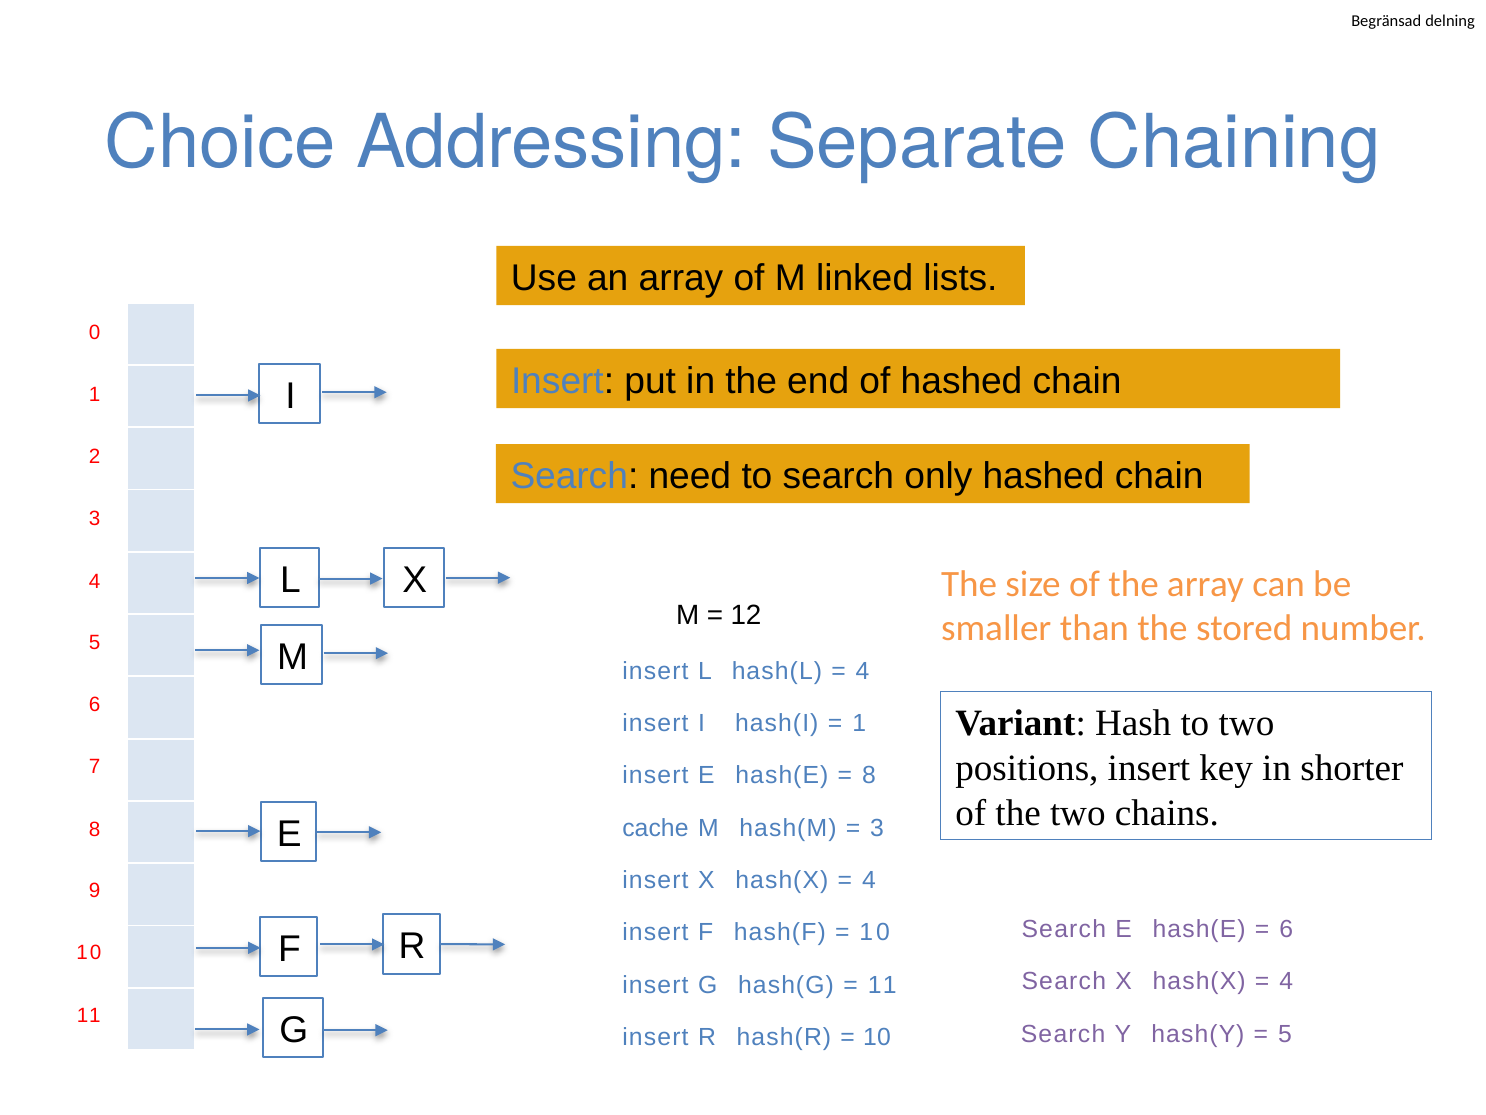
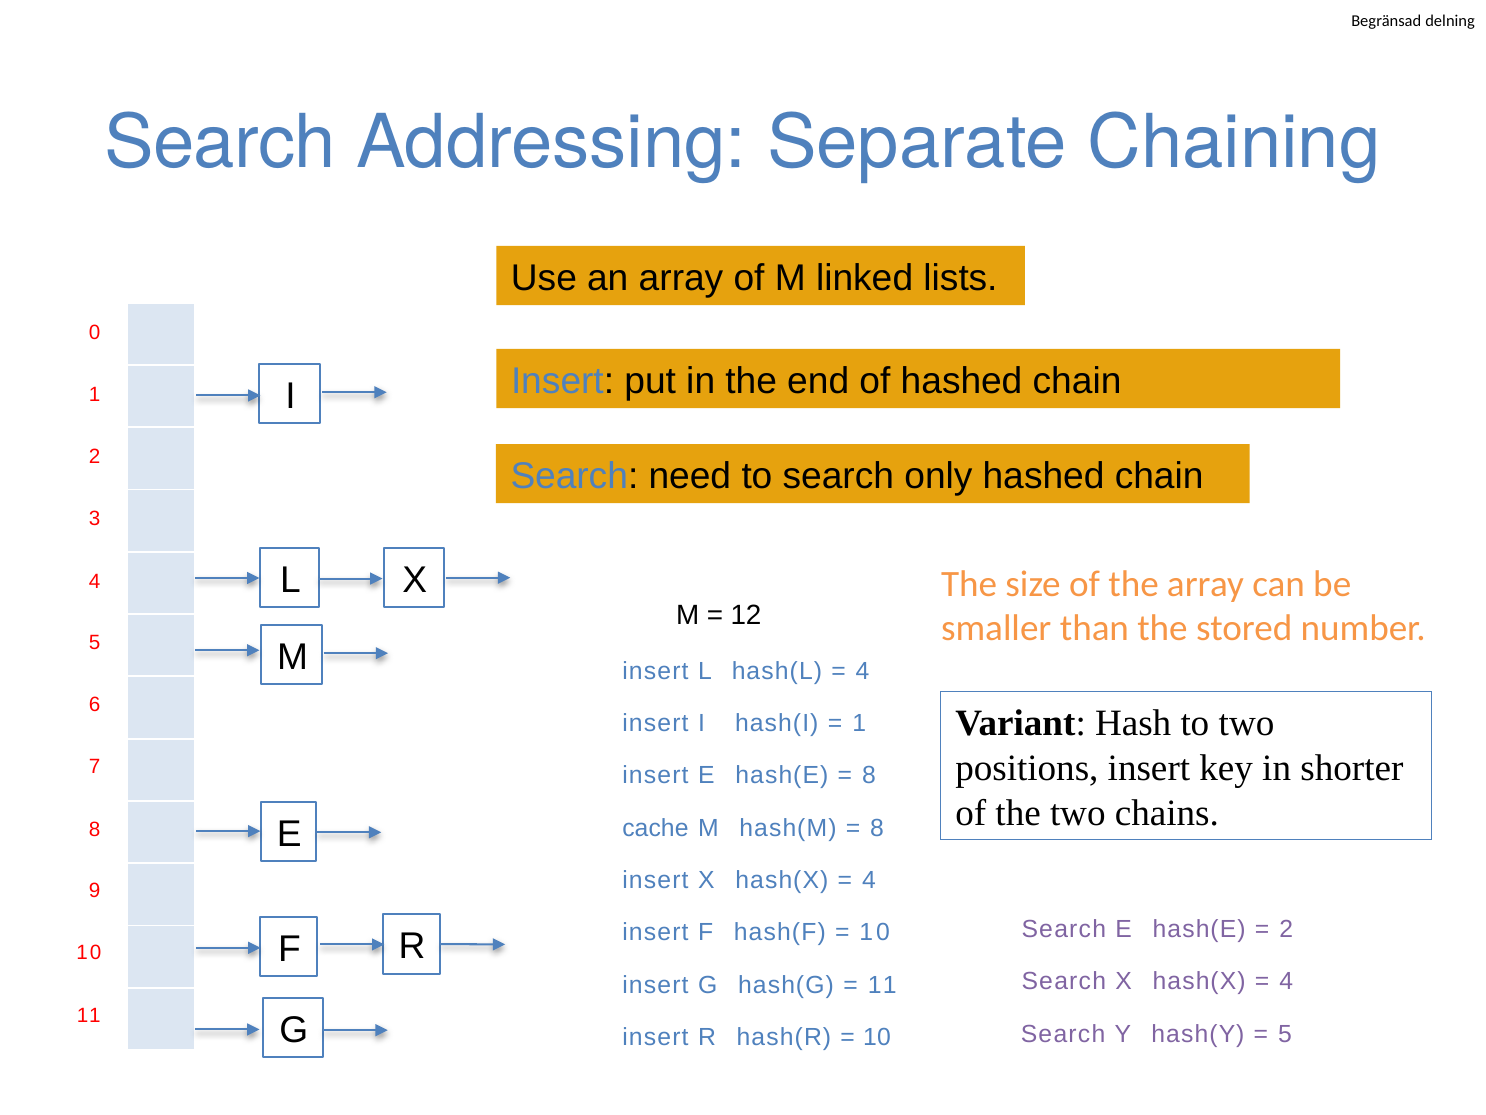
Choice: Choice -> Search (220, 143)
3: 3 -> 8 (877, 828)
6: 6 -> 2 (1286, 929)
